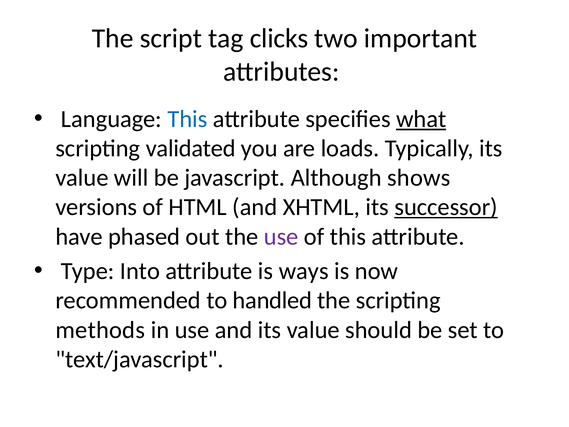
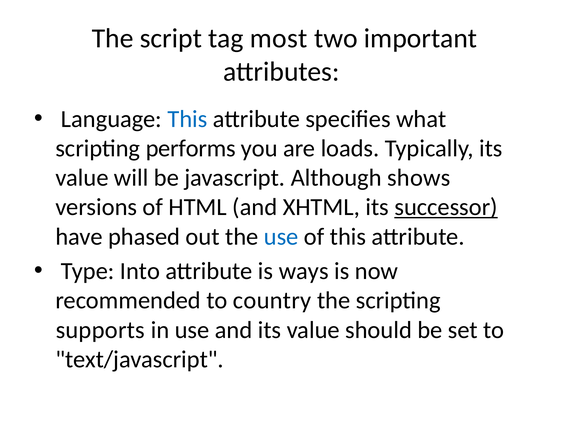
clicks: clicks -> most (279, 38)
what underline: present -> none (421, 119)
validated: validated -> performs (191, 148)
use colour: purple -> blue (281, 236)
handled: handled -> country (272, 300)
methods: methods -> supports (100, 330)
